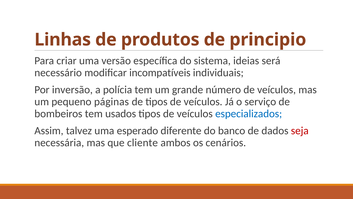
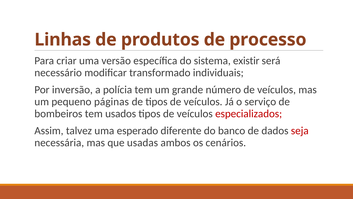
principio: principio -> processo (268, 40)
ideias: ideias -> existir (246, 61)
incompatíveis: incompatíveis -> transformado (160, 73)
especializados colour: blue -> red (249, 113)
cliente: cliente -> usadas (143, 142)
